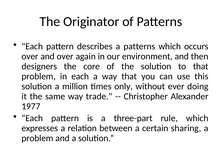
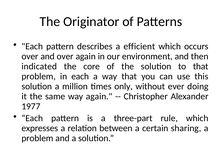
a patterns: patterns -> efficient (139, 46)
designers: designers -> indicated (39, 66)
way trade: trade -> again (99, 96)
